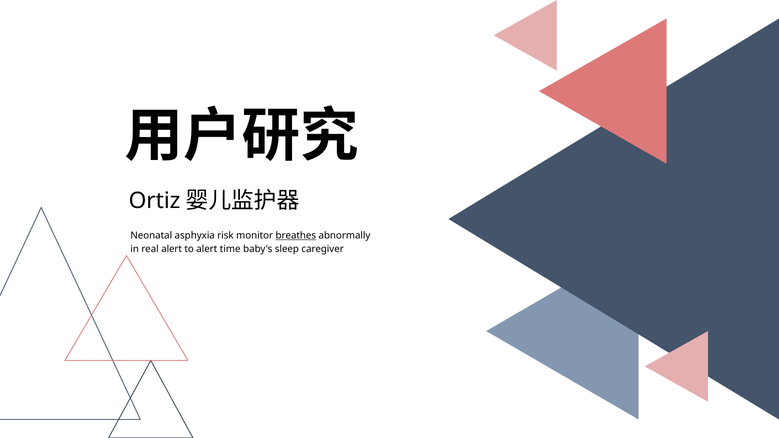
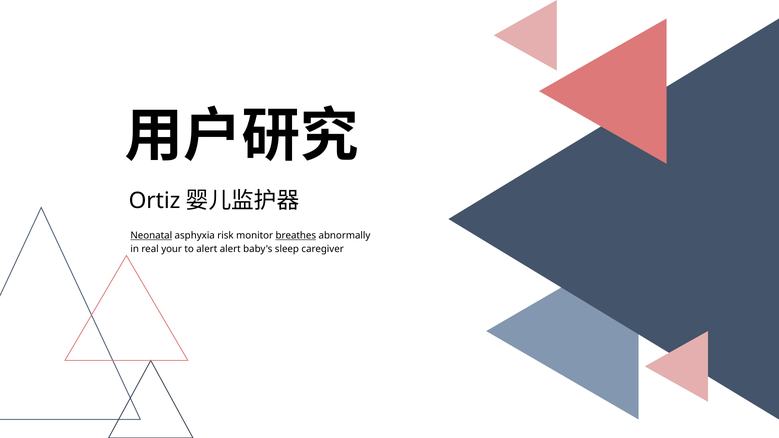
Neonatal underline: none -> present (151, 236)
real alert: alert -> your (172, 249)
alert time: time -> alert (230, 249)
